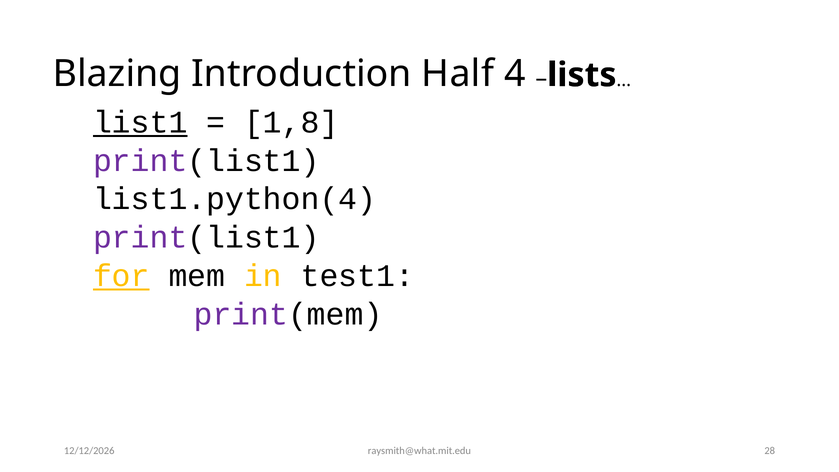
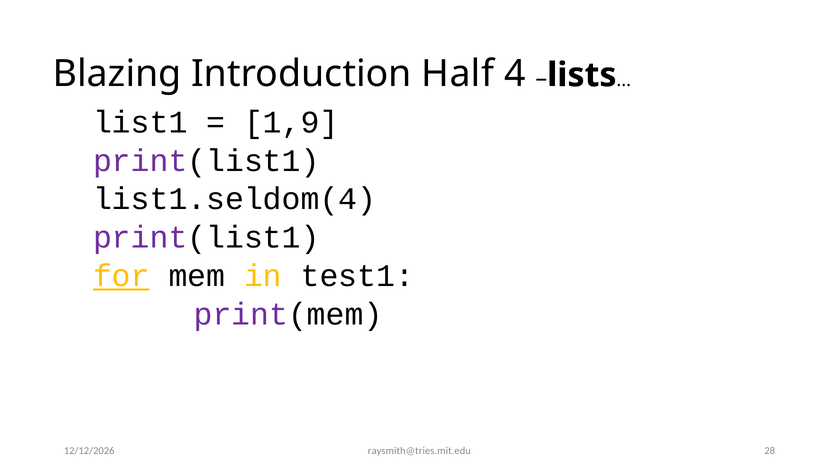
list1 underline: present -> none (140, 122)
1,8: 1,8 -> 1,9 (291, 122)
list1.python(4: list1.python(4 -> list1.seldom(4 (235, 199)
raysmith@what.mit.edu: raysmith@what.mit.edu -> raysmith@tries.mit.edu (419, 451)
